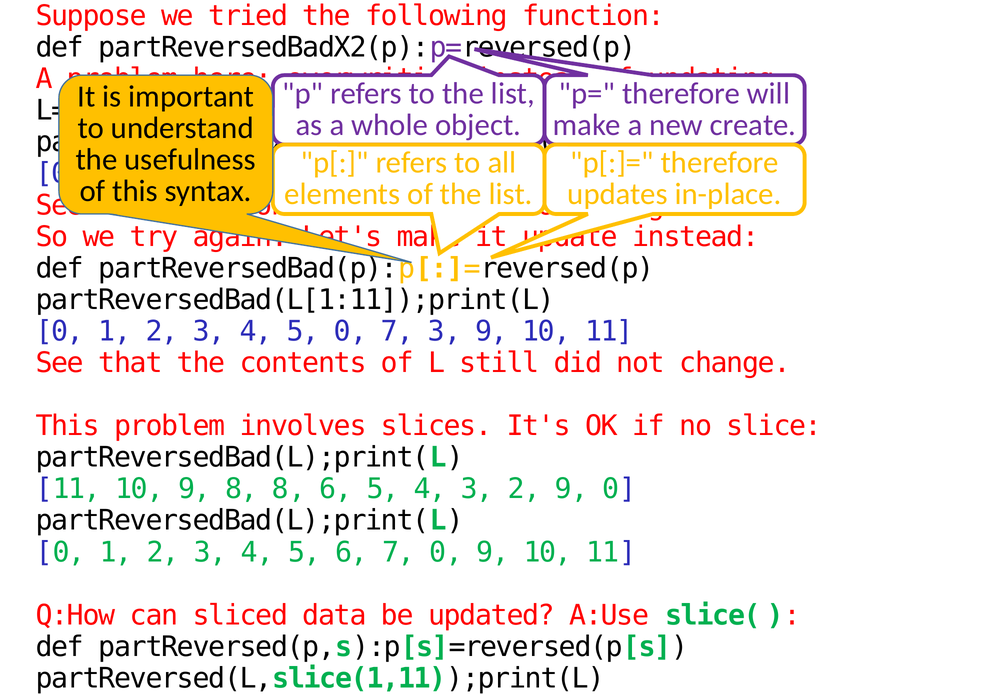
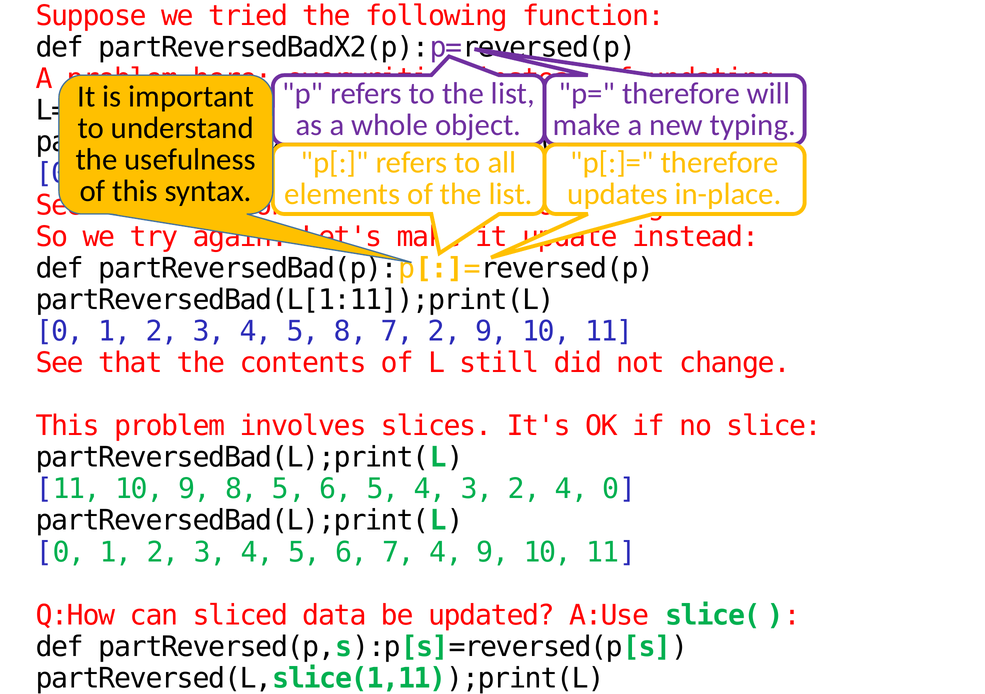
create: create -> typing (753, 125)
5 0: 0 -> 8 (350, 331)
7 3: 3 -> 2 (445, 331)
8 8: 8 -> 5 (289, 489)
2 9: 9 -> 4 (571, 489)
7 0: 0 -> 4 (446, 552)
